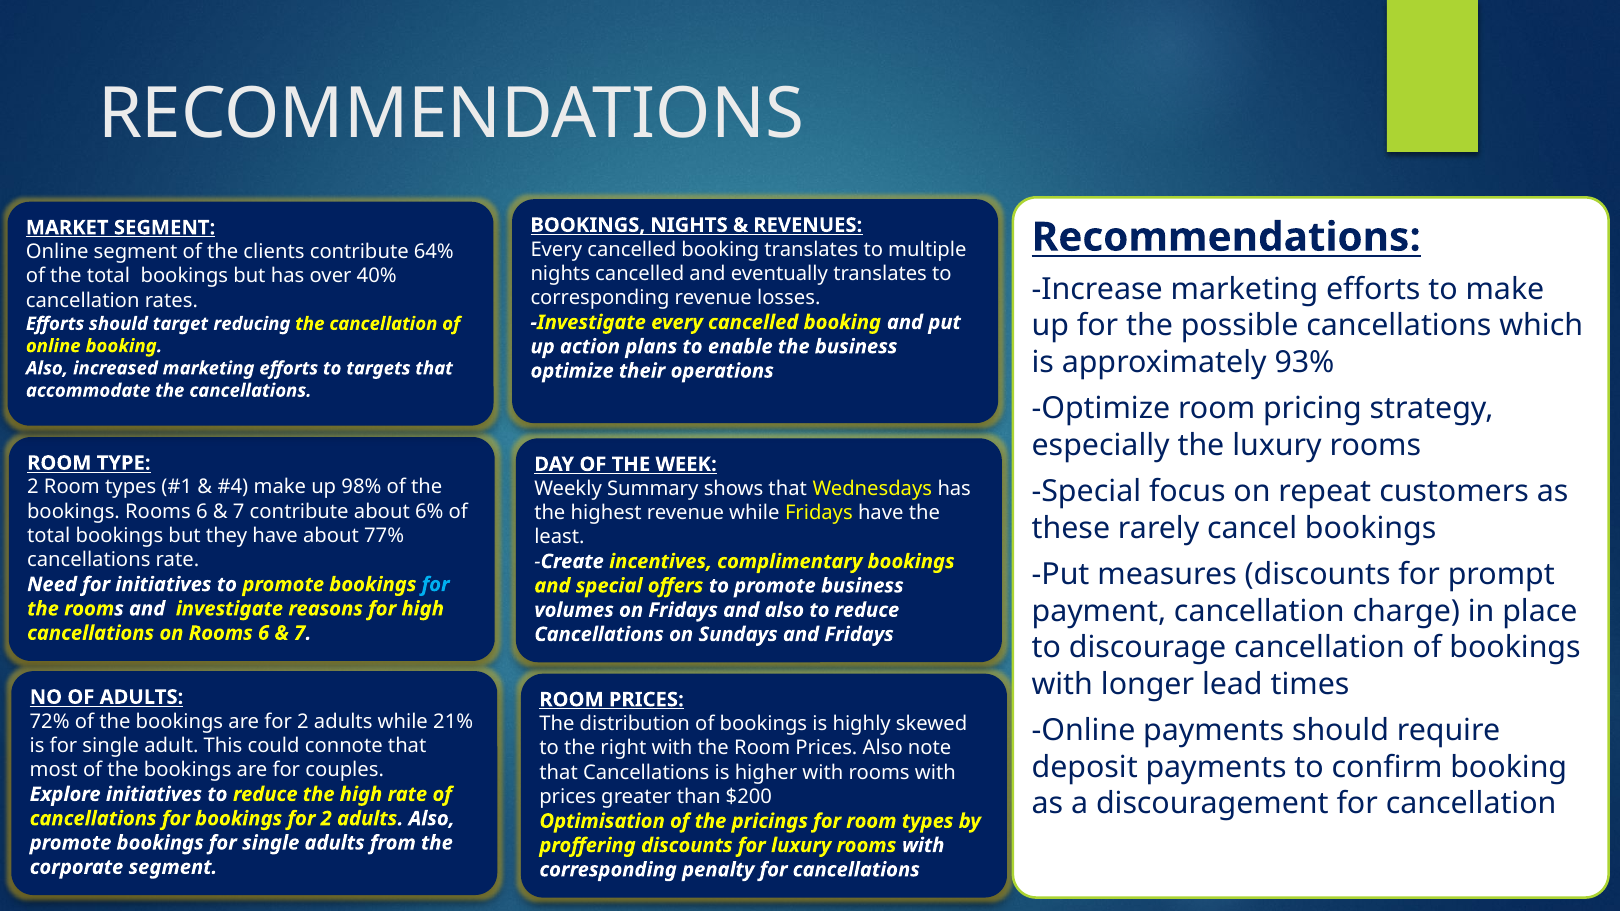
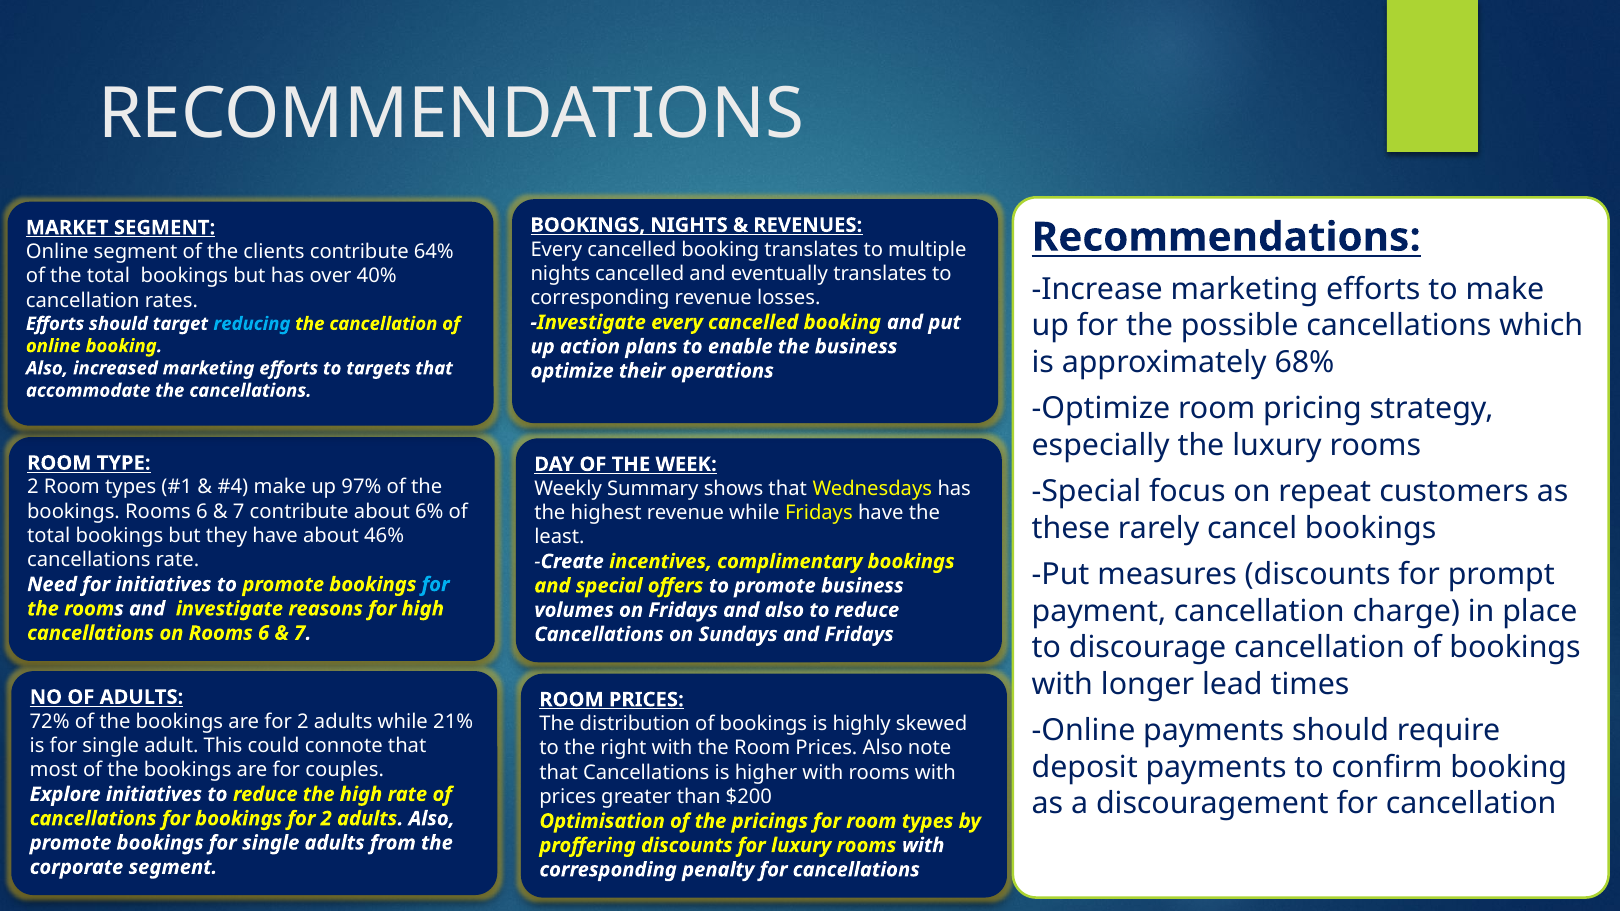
reducing colour: white -> light blue (252, 324)
93%: 93% -> 68% (1304, 362)
98%: 98% -> 97% (361, 487)
77%: 77% -> 46% (384, 536)
